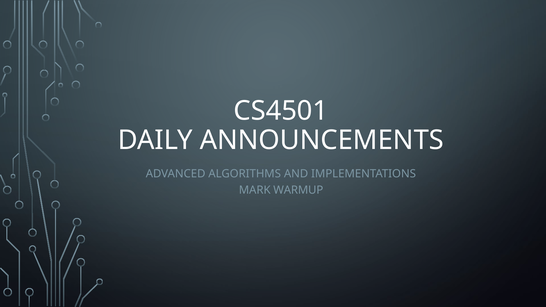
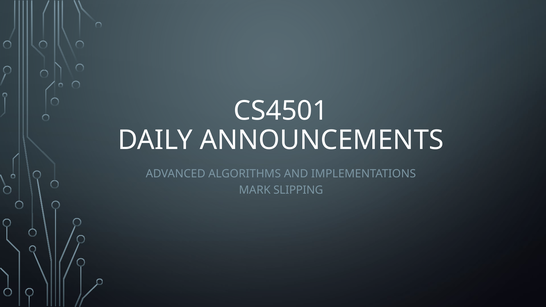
WARMUP: WARMUP -> SLIPPING (298, 190)
